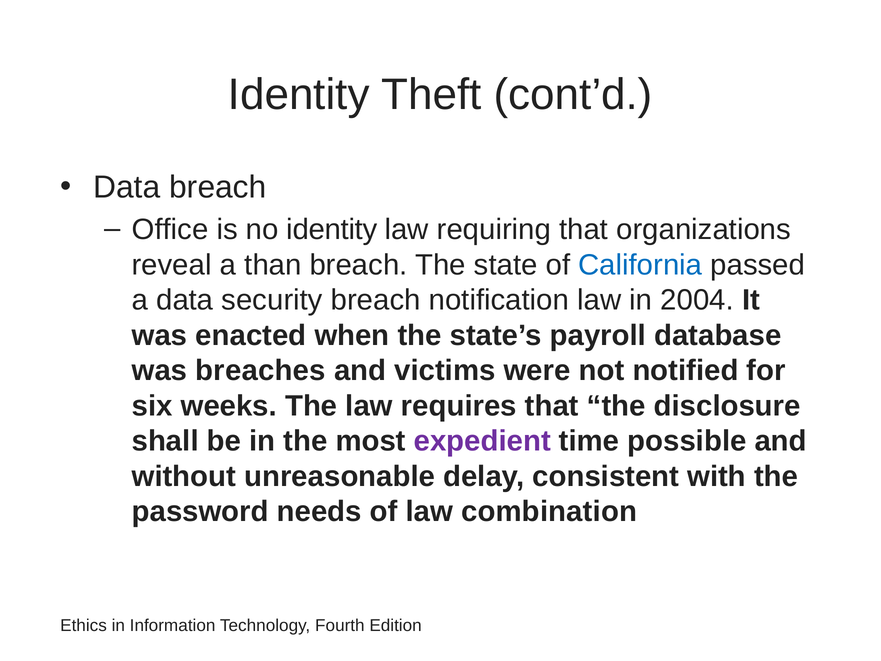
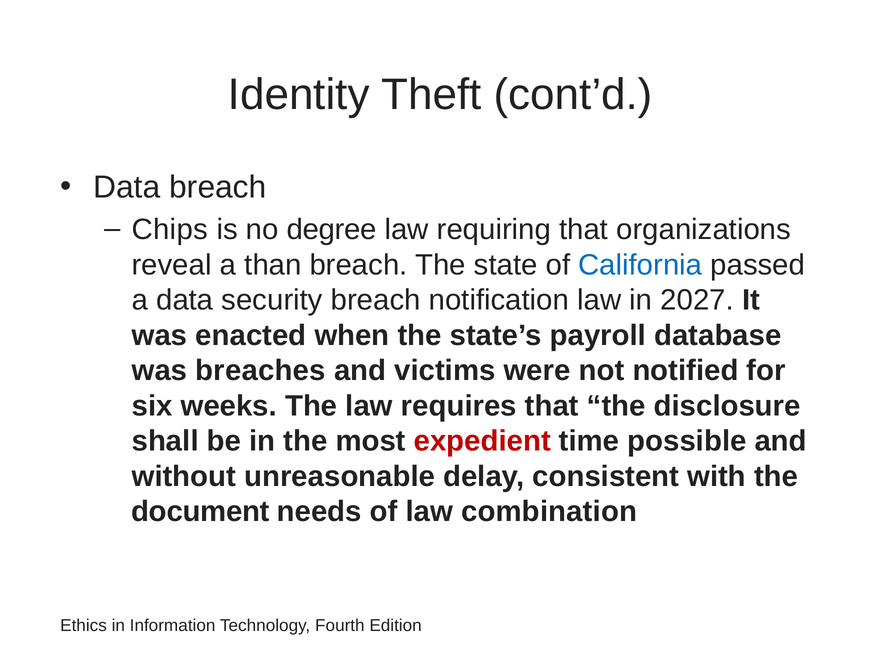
Office: Office -> Chips (170, 230)
no identity: identity -> degree (332, 230)
2004: 2004 -> 2027 (697, 300)
expedient colour: purple -> red (482, 441)
password: password -> document (200, 512)
